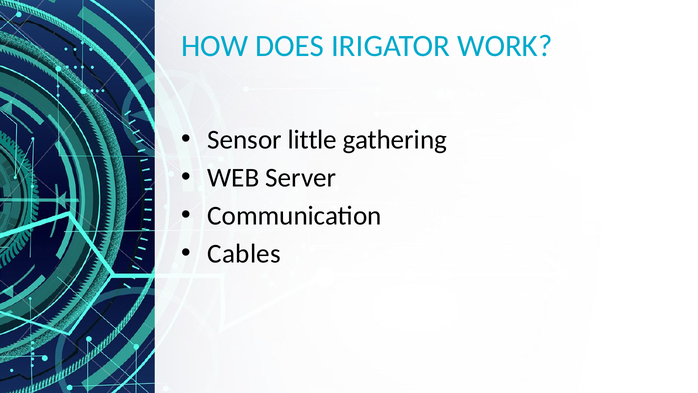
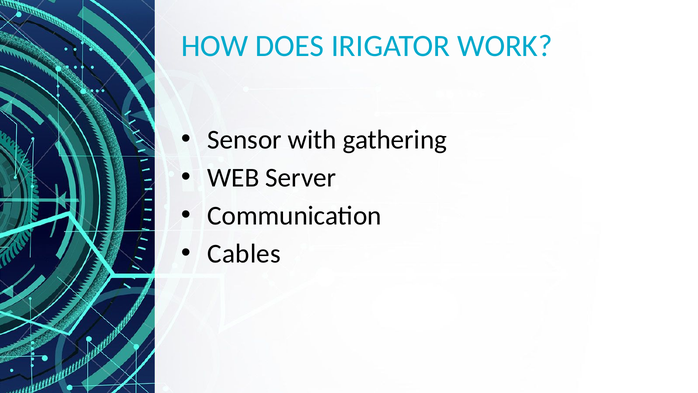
little: little -> with (312, 139)
